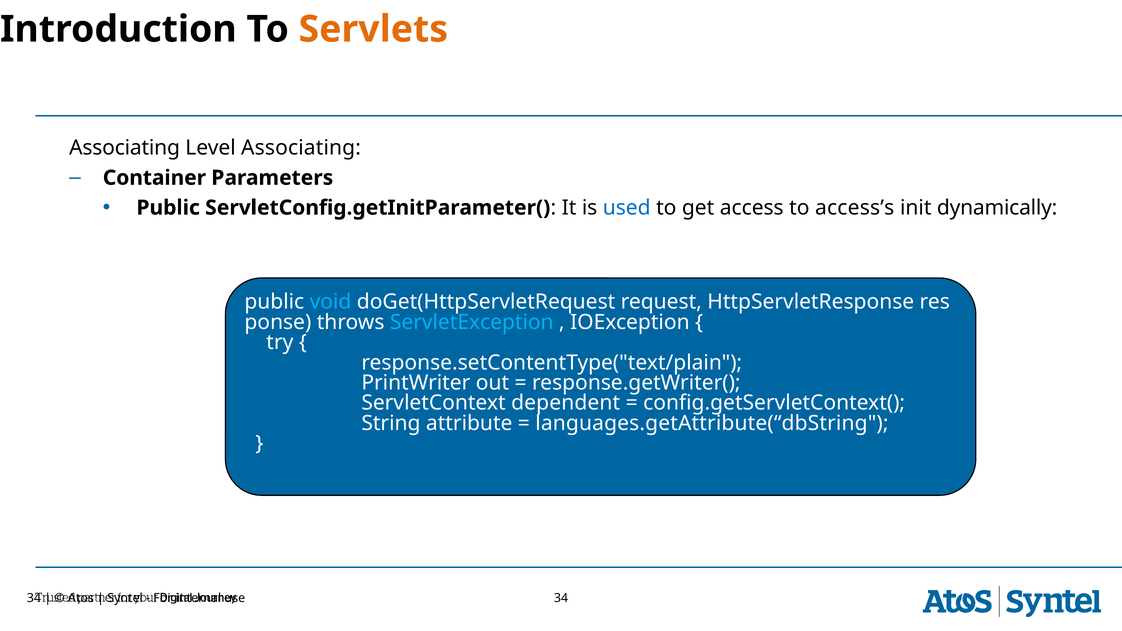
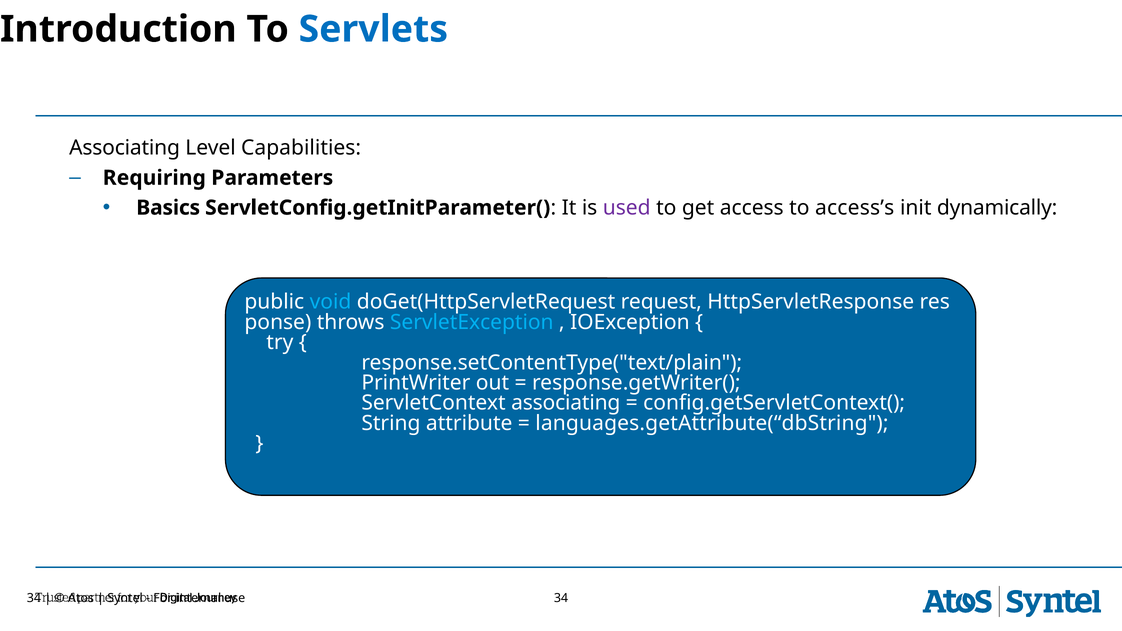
Servlets colour: orange -> blue (373, 29)
Level Associating: Associating -> Capabilities (301, 148)
Container: Container -> Requiring (154, 178)
Public: Public -> Basics (168, 208)
used colour: blue -> purple (627, 208)
ServletContext dependent: dependent -> associating (566, 403)
